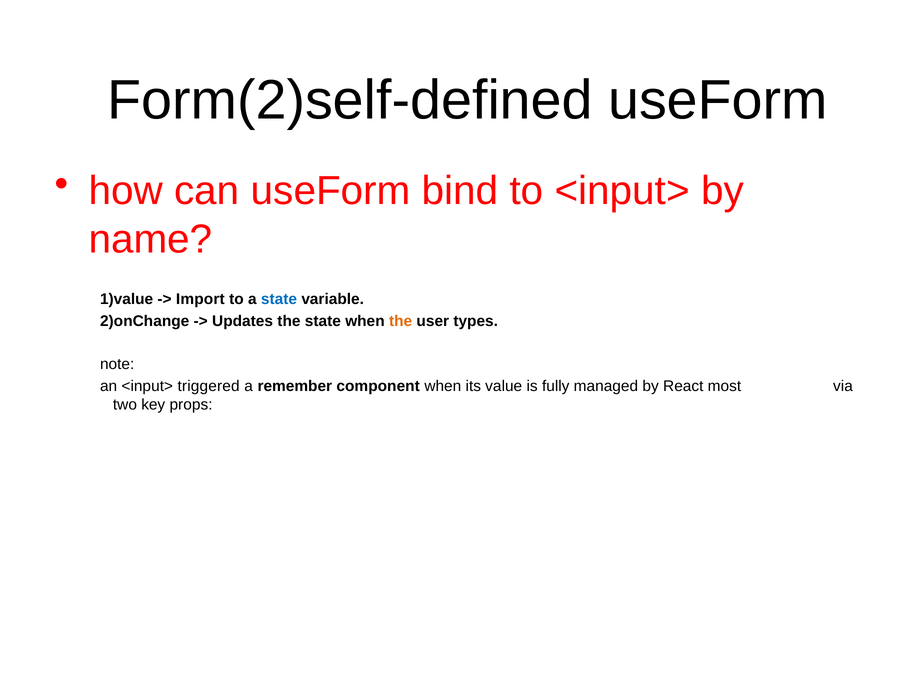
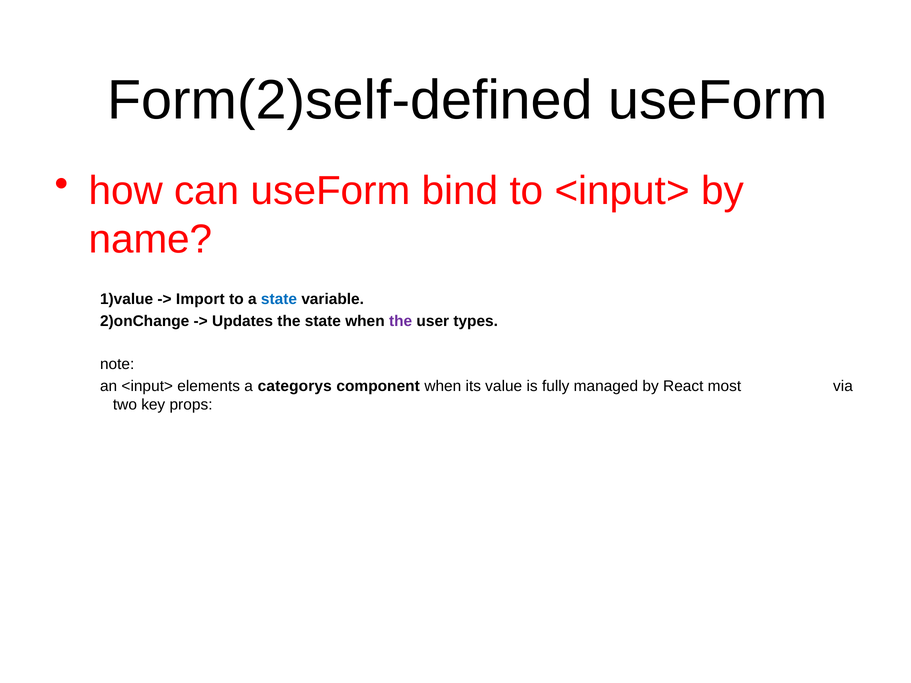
the colour: orange -> purple (401, 321)
triggered: triggered -> elements (209, 386)
remember: remember -> categorys (295, 386)
